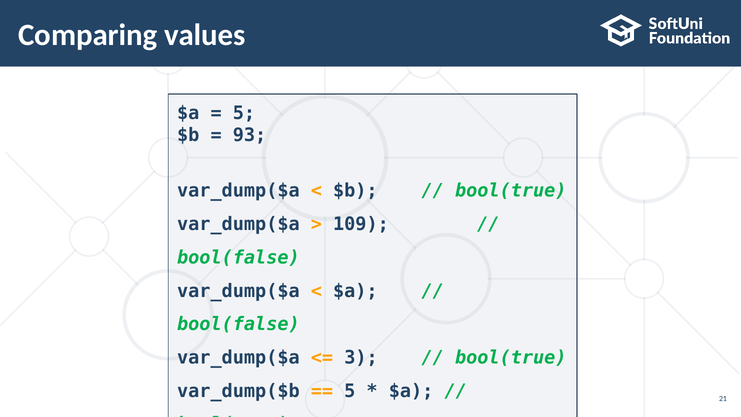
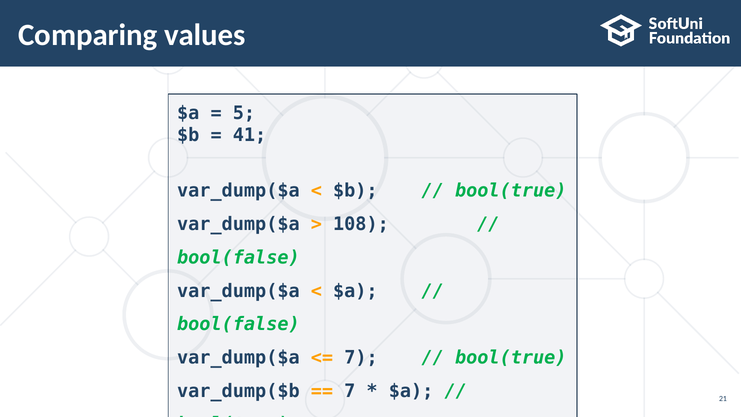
93: 93 -> 41 (250, 135)
109: 109 -> 108 (361, 224)
3: 3 -> 7 (361, 357)
5: 5 -> 7 (350, 391)
